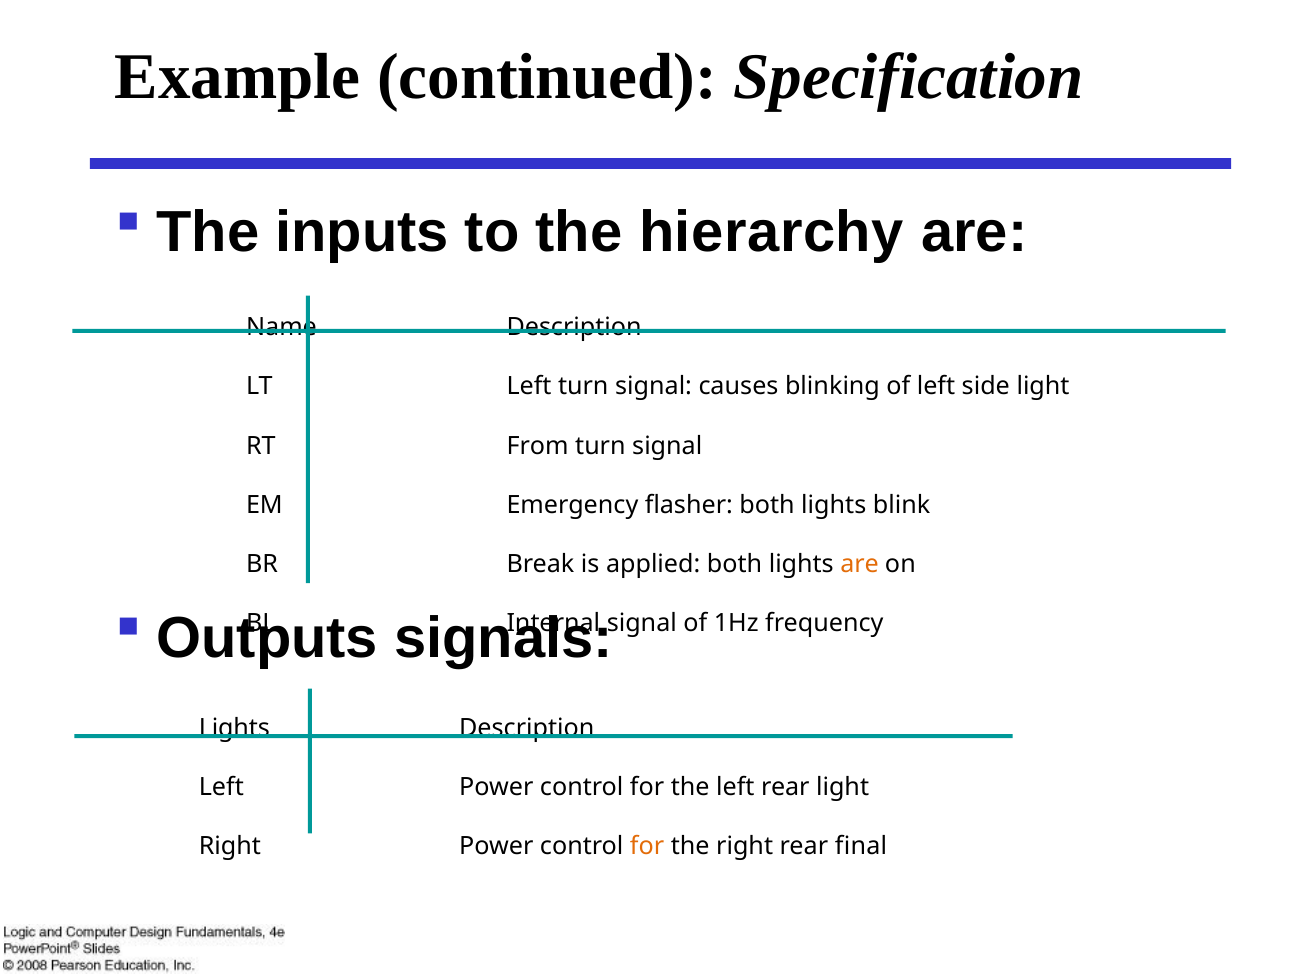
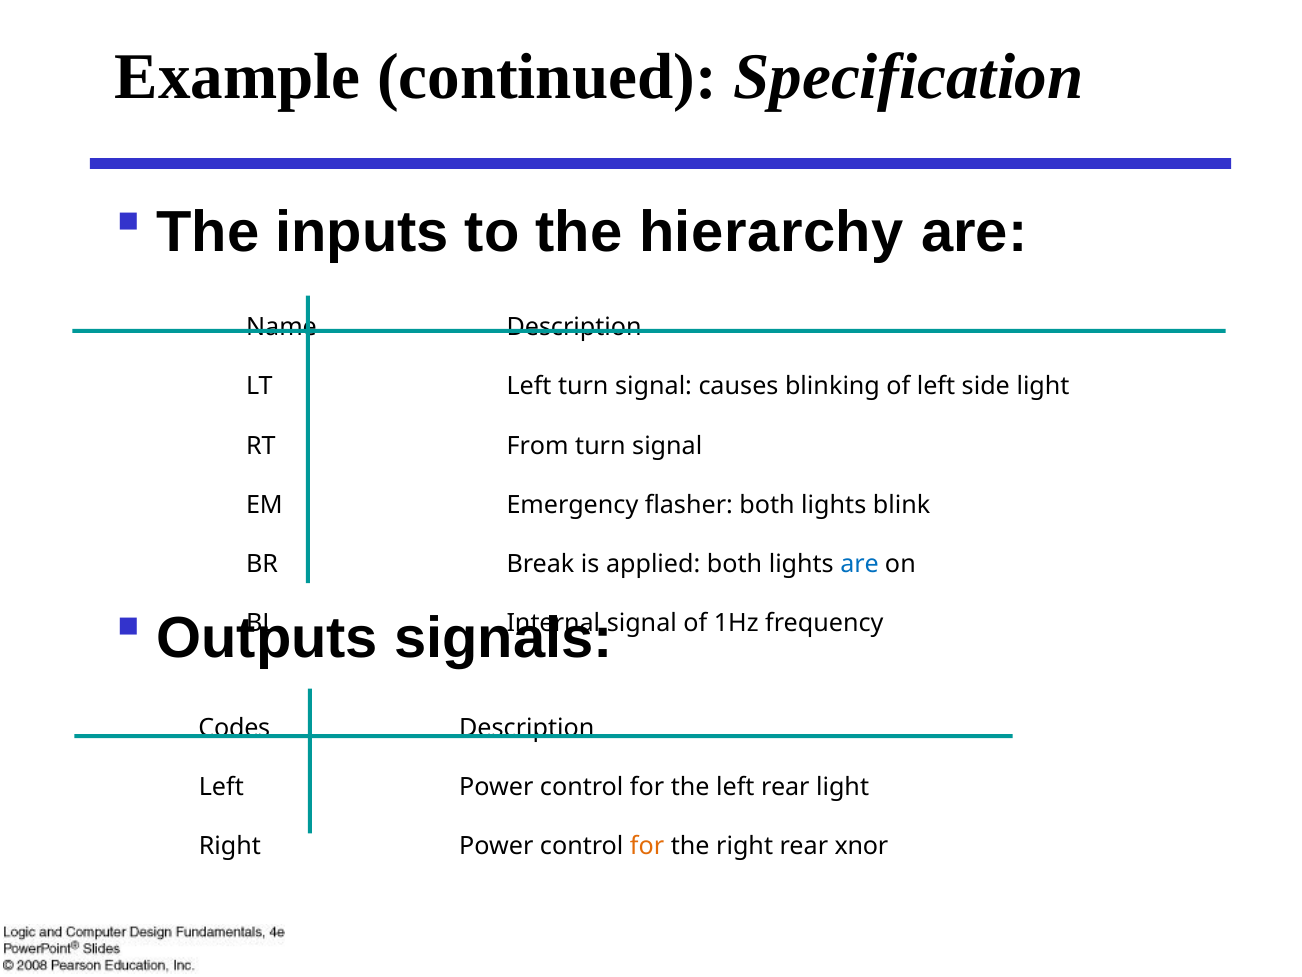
are colour: orange -> blue (859, 564)
Lights: Lights -> Codes (234, 728)
final: final -> xnor (861, 846)
